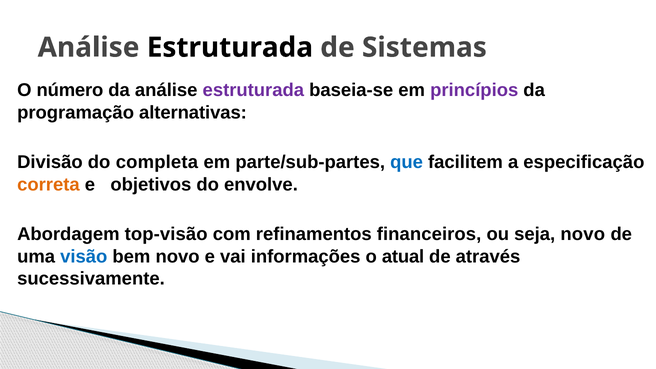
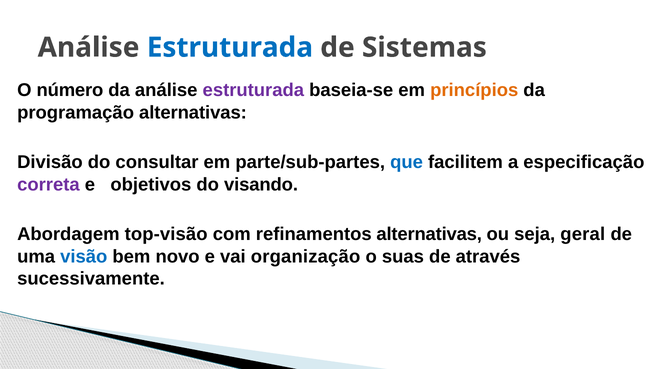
Estruturada colour: black -> blue (230, 47)
princípios colour: purple -> orange (474, 90)
completa: completa -> consultar (157, 162)
correta colour: orange -> purple (48, 184)
envolve: envolve -> visando (261, 184)
refinamentos financeiros: financeiros -> alternativas (429, 234)
seja novo: novo -> geral (583, 234)
informações: informações -> organização (306, 256)
atual: atual -> suas (403, 256)
